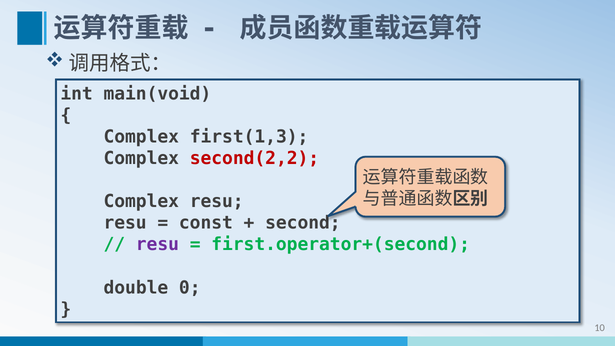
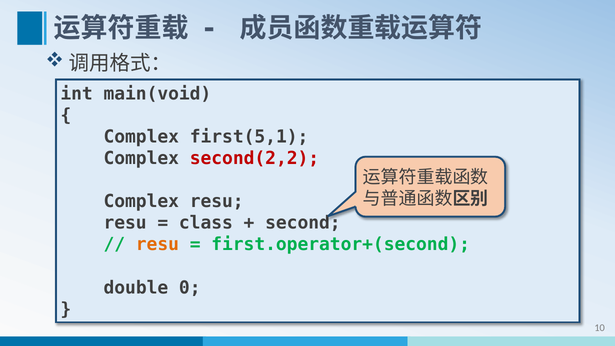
first(1,3: first(1,3 -> first(5,1 (249, 137)
const: const -> class (206, 223)
resu colour: purple -> orange (157, 245)
